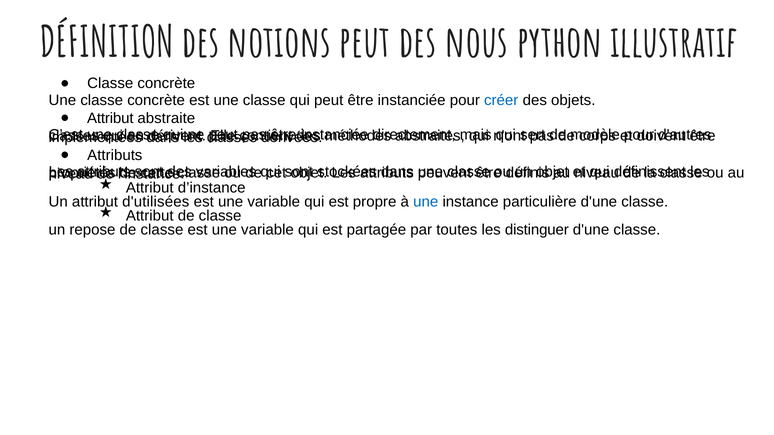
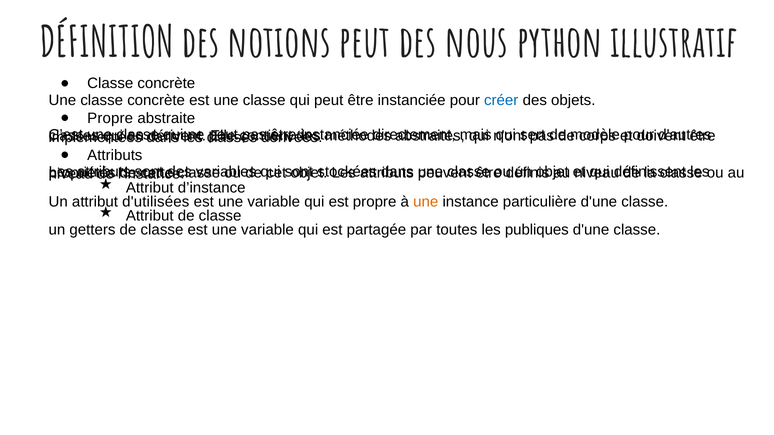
Attribut: Attribut -> Propre (110, 118)
une colour: blue -> orange (426, 202)
repose: repose -> getters (92, 230)
distinguer: distinguer -> publiques (537, 230)
